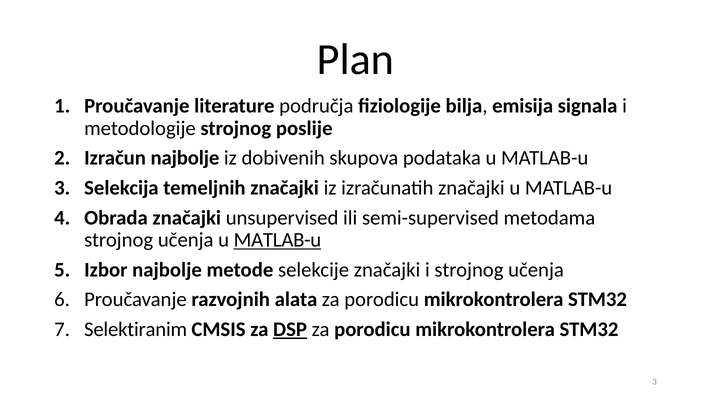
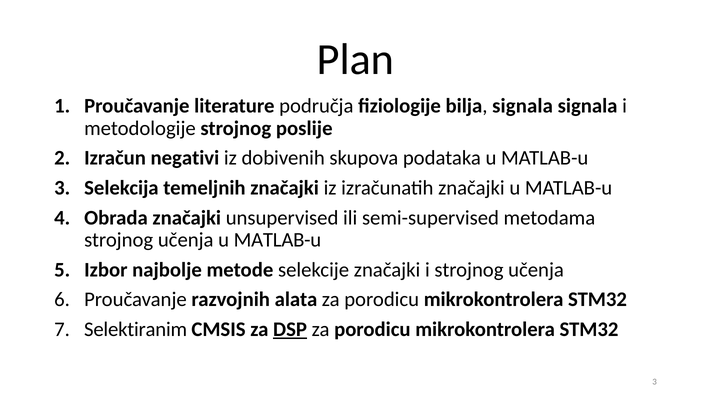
bilja emisija: emisija -> signala (523, 106)
Izračun najbolje: najbolje -> negativi (185, 158)
MATLAB-u underline: present -> none (277, 240)
